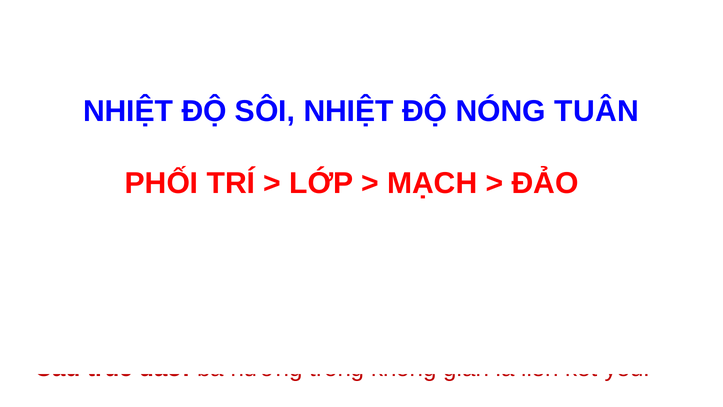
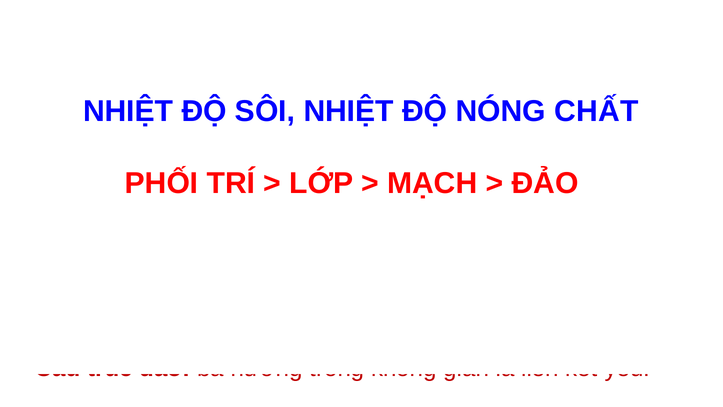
TUÂN: TUÂN -> CHẤT (597, 111)
